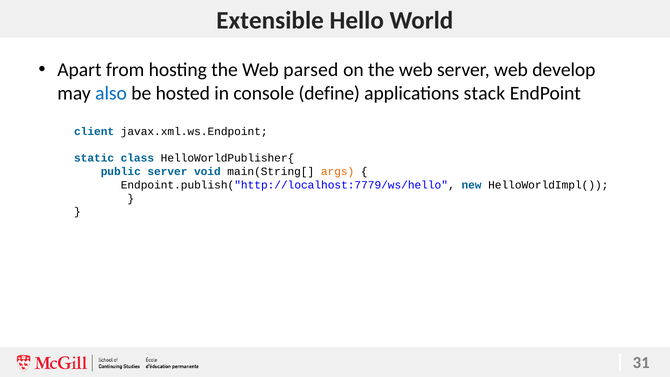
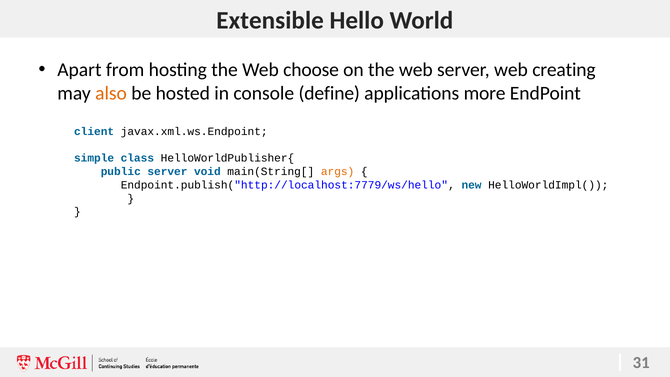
parsed: parsed -> choose (311, 70)
develop: develop -> creating (564, 70)
also colour: blue -> orange (111, 93)
stack: stack -> more (485, 93)
static: static -> simple (94, 158)
